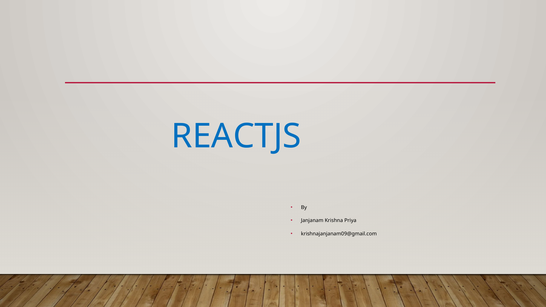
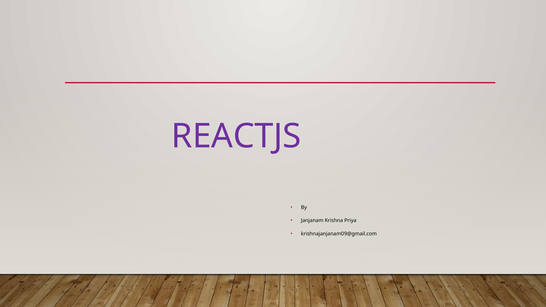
REACTJS colour: blue -> purple (236, 136)
